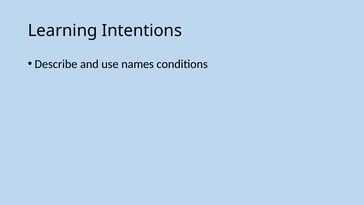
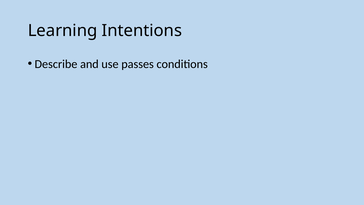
names: names -> passes (138, 64)
